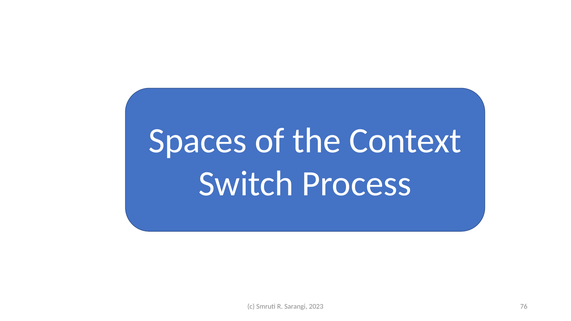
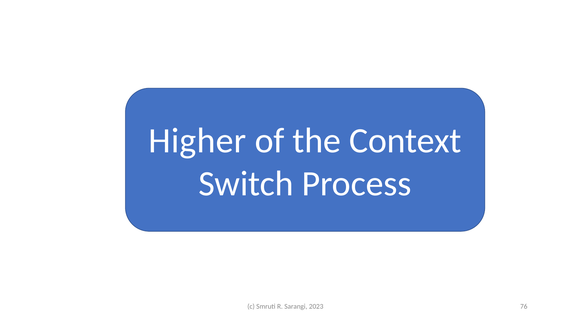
Spaces: Spaces -> Higher (197, 141)
